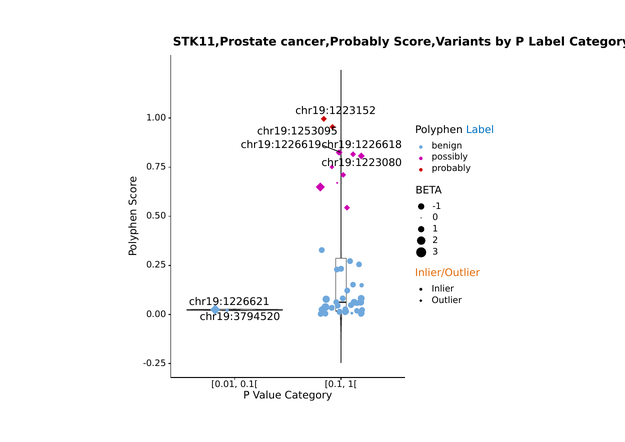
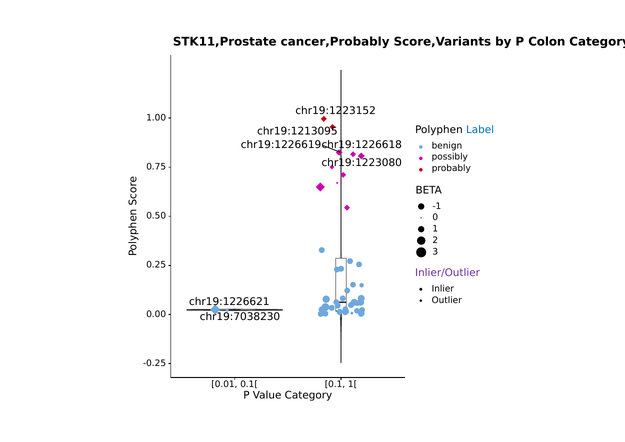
P Label: Label -> Colon (547, 42)
chr19:1253095: chr19:1253095 -> chr19:1213095 (297, 131)
Inlier/Outlier colour: orange -> purple (448, 273)
chr19:3794520: chr19:3794520 -> chr19:7038230 (240, 317)
